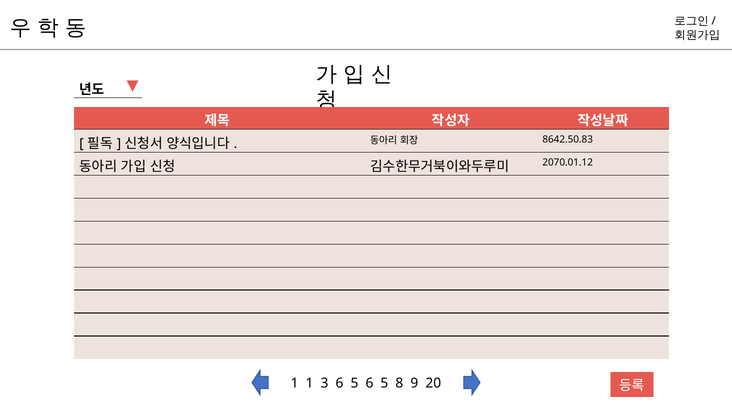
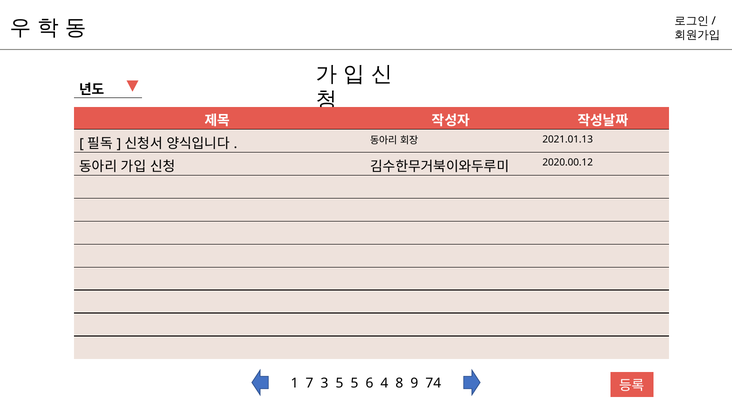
8642.50.83: 8642.50.83 -> 2021.01.13 (568, 139)
2070.01.12: 2070.01.12 -> 2020.00.12 (568, 162)
1 1: 1 -> 7 (310, 383)
3 6: 6 -> 5 (340, 383)
5 6 5: 5 -> 4 (384, 383)
20: 20 -> 74 (433, 383)
